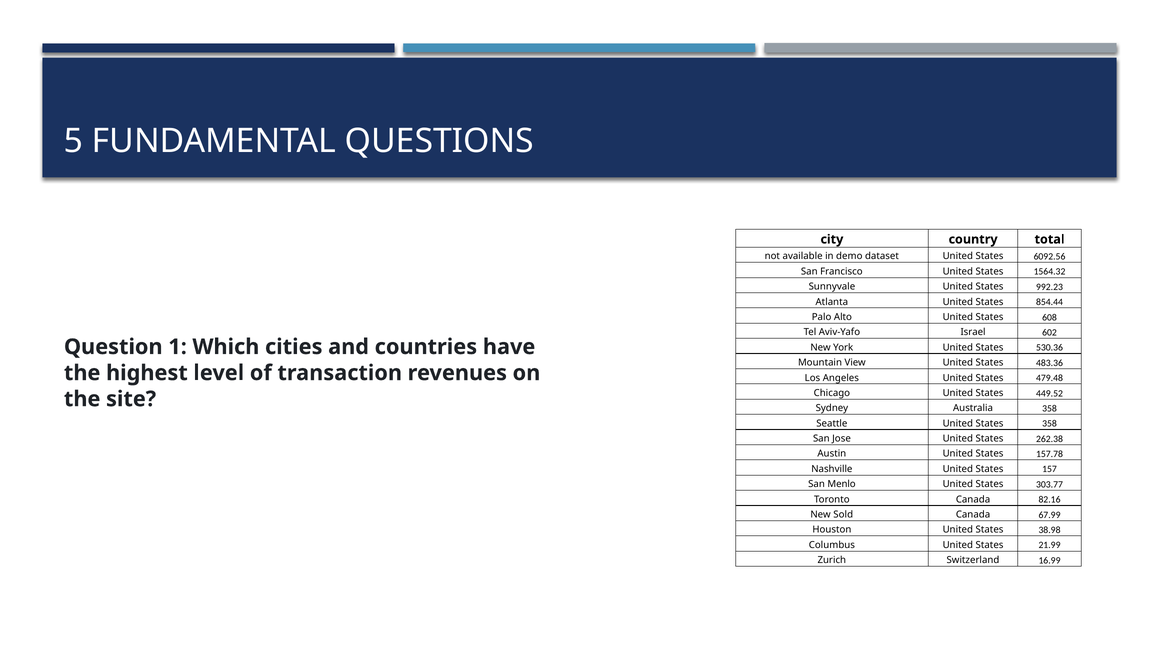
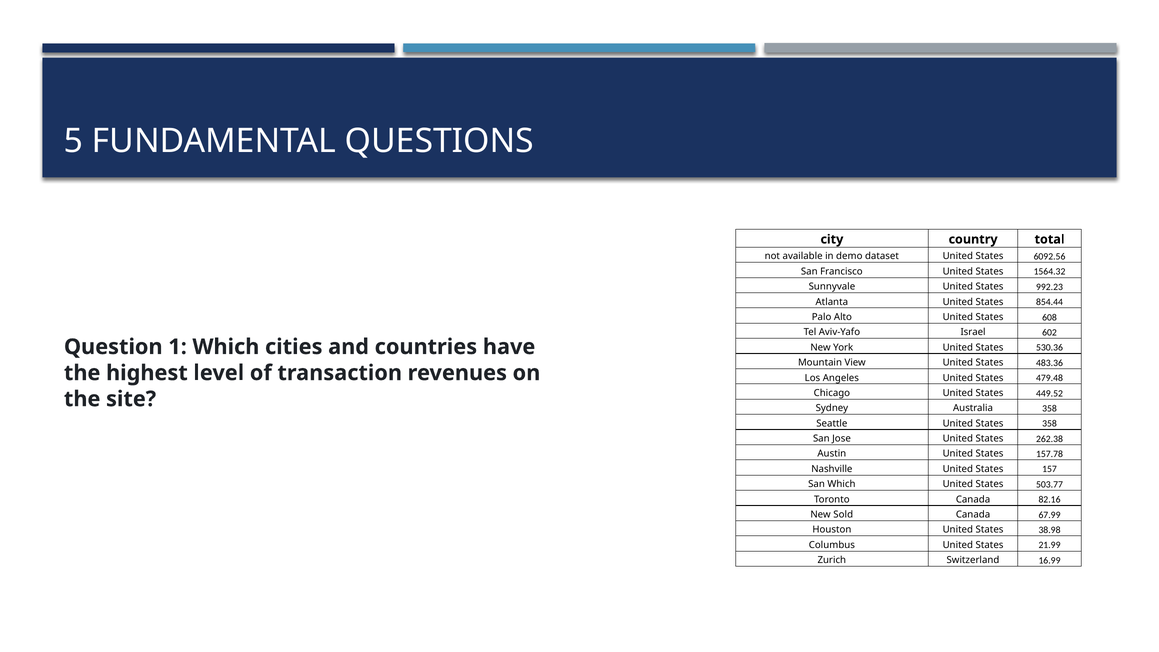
San Menlo: Menlo -> Which (842, 484)
303.77: 303.77 -> 503.77 (1050, 484)
